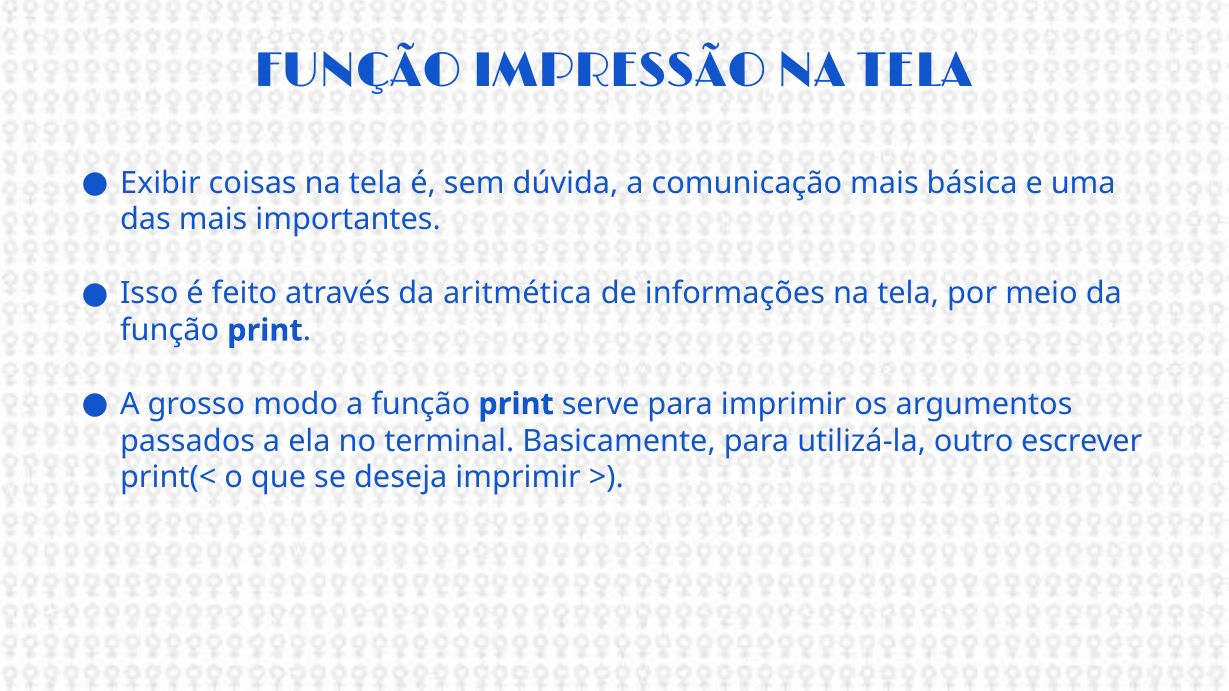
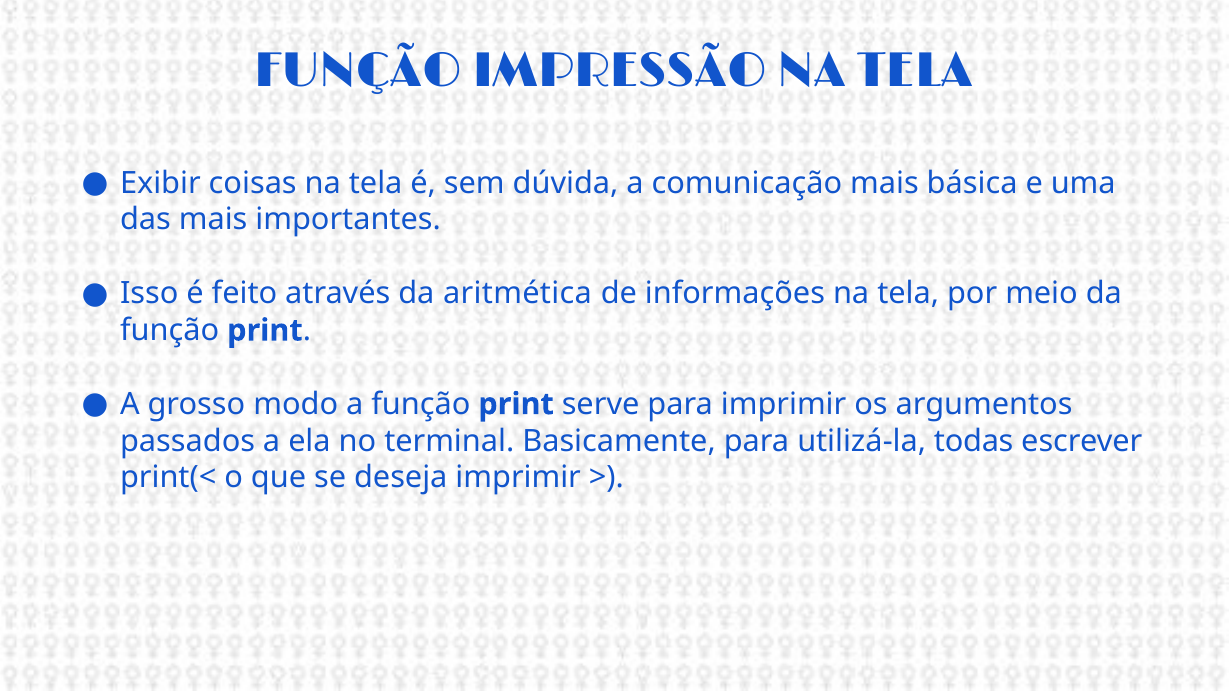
outro: outro -> todas (974, 441)
